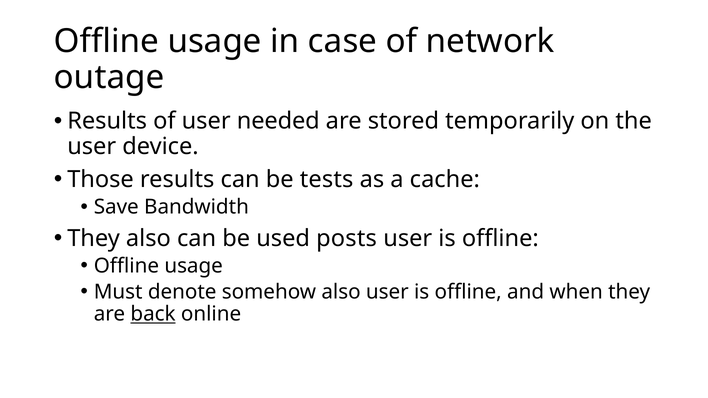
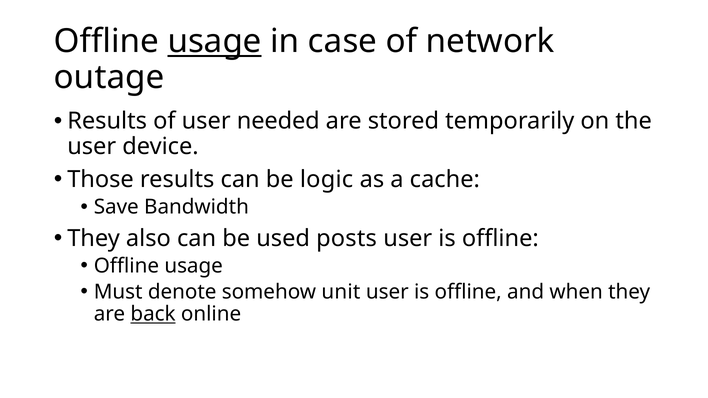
usage underline: none -> present (215, 42)
tests: tests -> logic (327, 180)
somehow also: also -> unit (341, 292)
